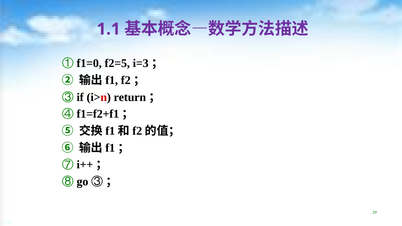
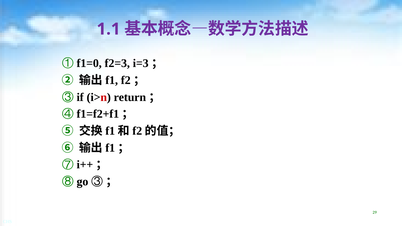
f2=5: f2=5 -> f2=3 (117, 63)
